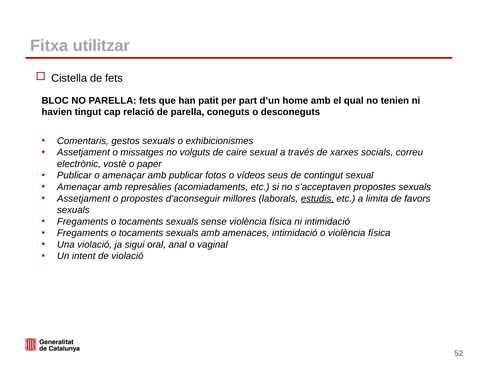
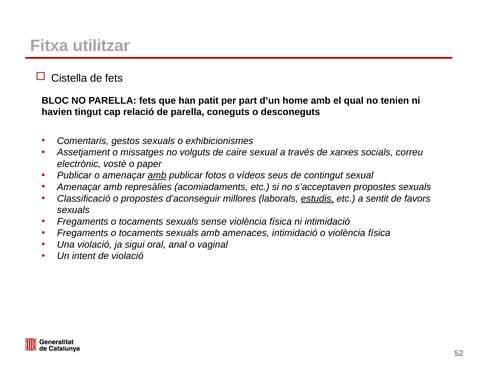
amb underline: none -> present (157, 175)
Assetjament: Assetjament -> Classificació (84, 198)
limita: limita -> sentit (377, 198)
